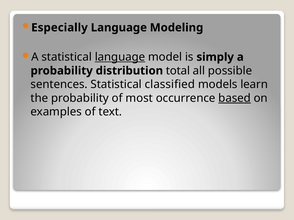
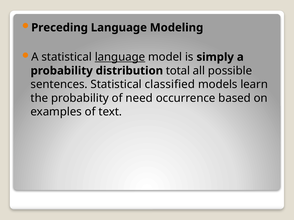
Especially: Especially -> Preceding (60, 28)
most: most -> need (139, 98)
based underline: present -> none (235, 98)
